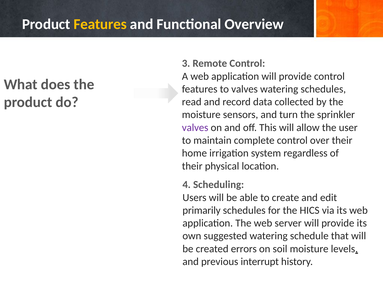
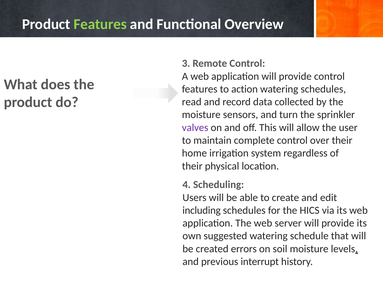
Features colour: yellow -> light green (100, 24)
to valves: valves -> action (245, 89)
primarily: primarily -> including (202, 210)
